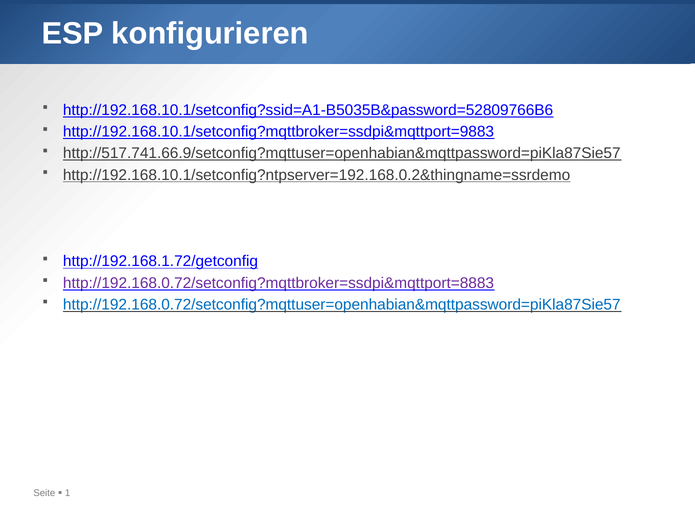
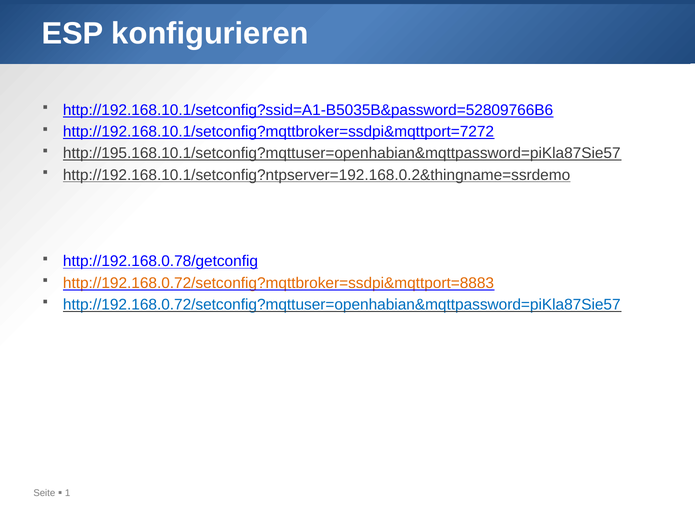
http://192.168.10.1/setconfig?mqttbroker=ssdpi&mqttport=9883: http://192.168.10.1/setconfig?mqttbroker=ssdpi&mqttport=9883 -> http://192.168.10.1/setconfig?mqttbroker=ssdpi&mqttport=7272 (278, 132)
http://517.741.66.9/setconfig?mqttuser=openhabian&mqttpassword=piKla87Sie57: http://517.741.66.9/setconfig?mqttuser=openhabian&mqttpassword=piKla87Sie57 -> http://195.168.10.1/setconfig?mqttuser=openhabian&mqttpassword=piKla87Sie57 (342, 153)
http://192.168.1.72/getconfig: http://192.168.1.72/getconfig -> http://192.168.0.78/getconfig (160, 261)
http://192.168.0.72/setconfig?mqttbroker=ssdpi&mqttport=8883 colour: purple -> orange (278, 283)
